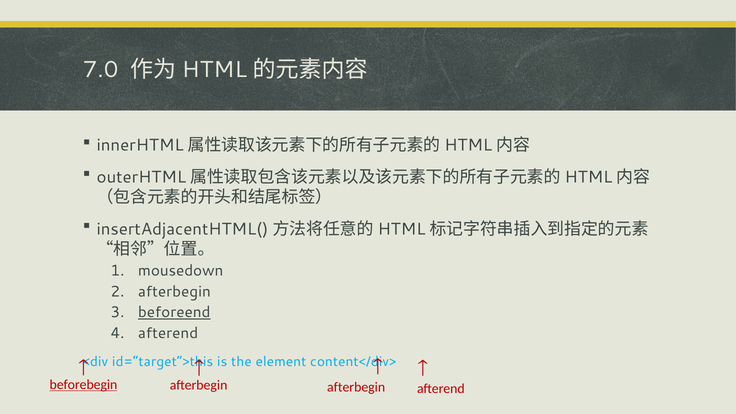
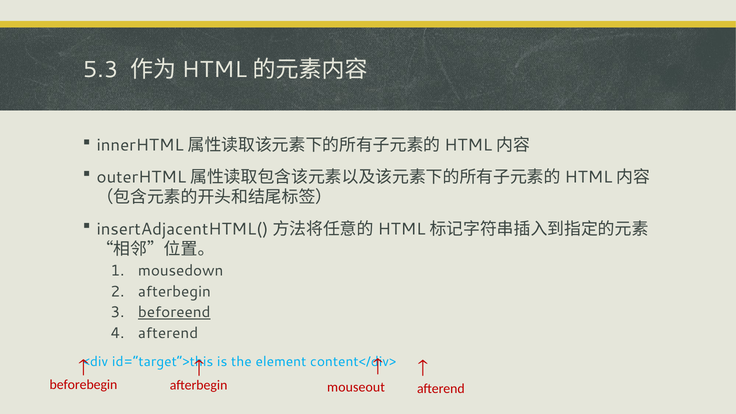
7.0: 7.0 -> 5.3 (101, 70)
beforebegin underline: present -> none (83, 385)
afterbegin afterbegin: afterbegin -> mouseout (356, 387)
